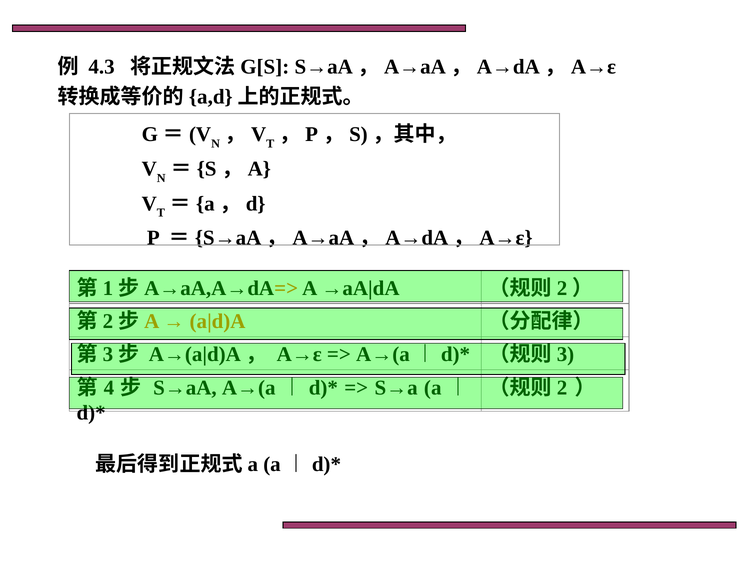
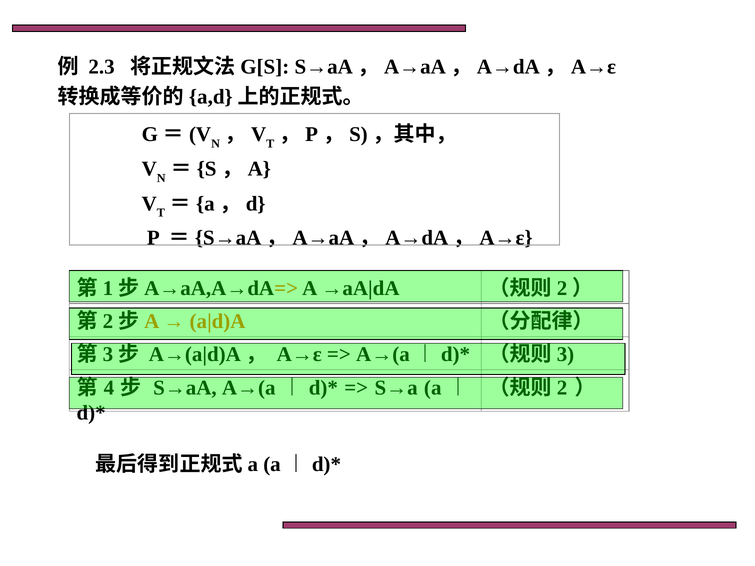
4.3: 4.3 -> 2.3 (102, 67)
